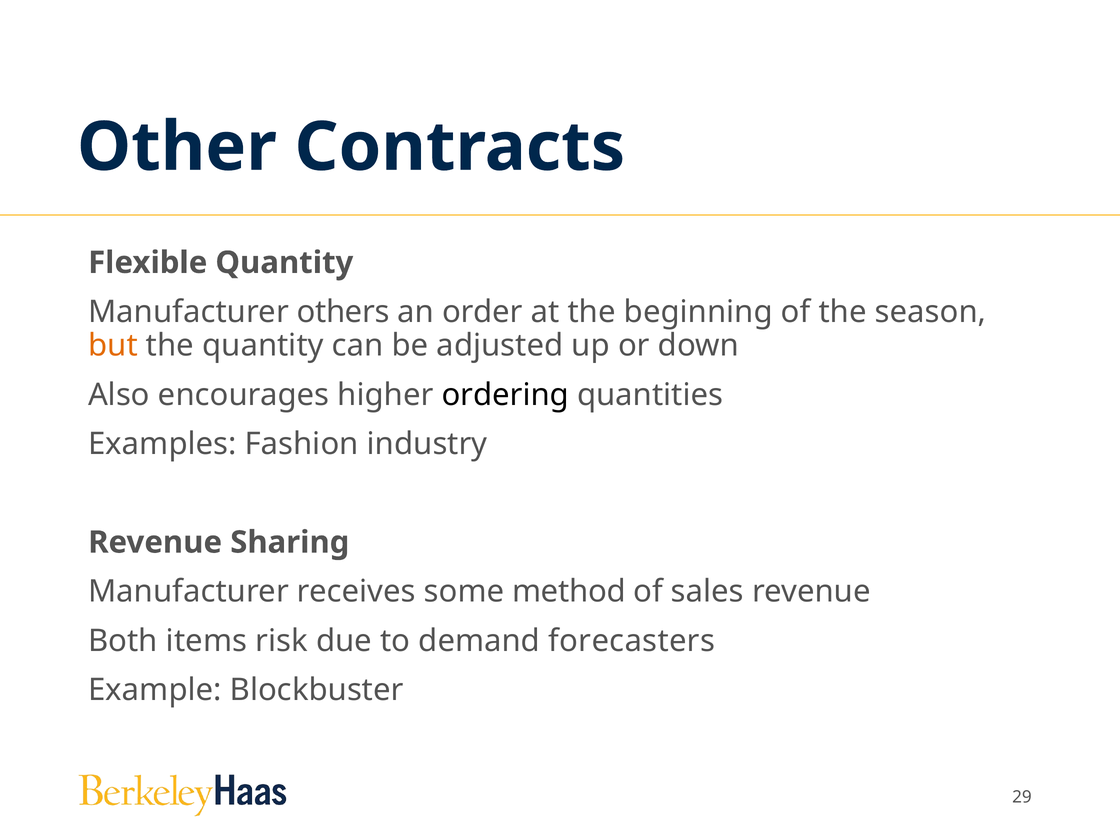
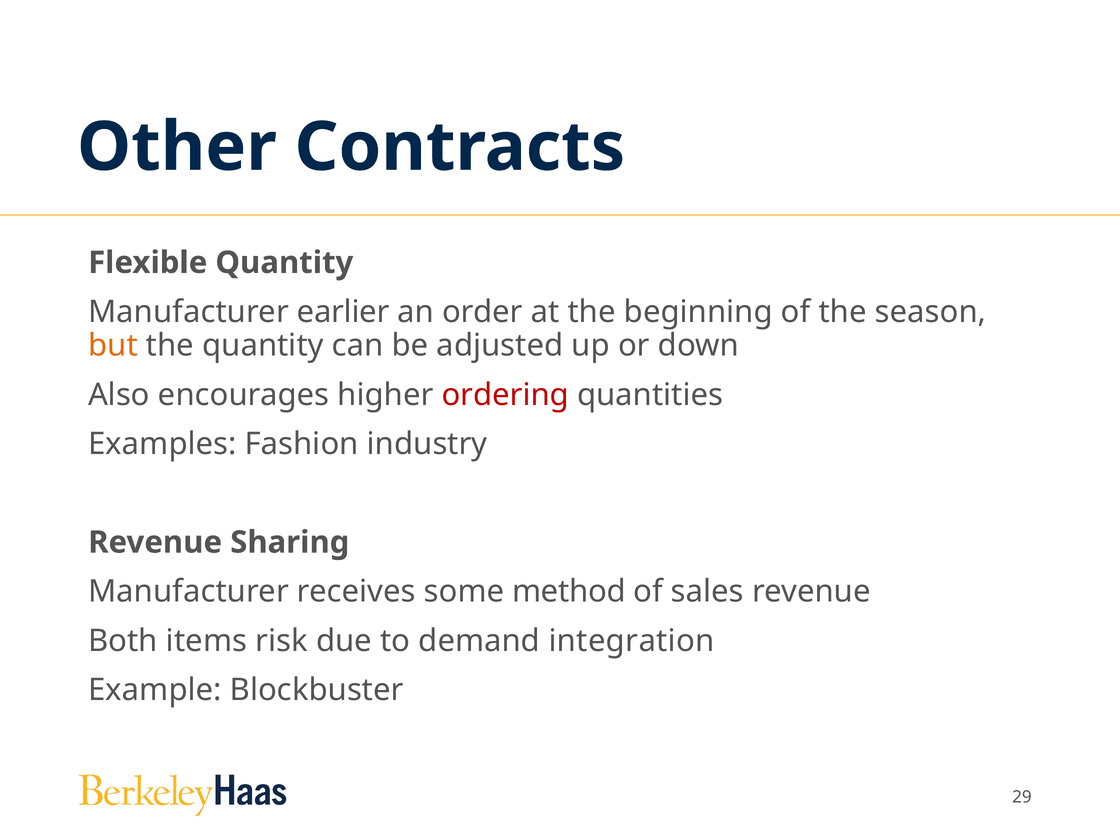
others: others -> earlier (343, 312)
ordering colour: black -> red (505, 395)
forecasters: forecasters -> integration (632, 641)
